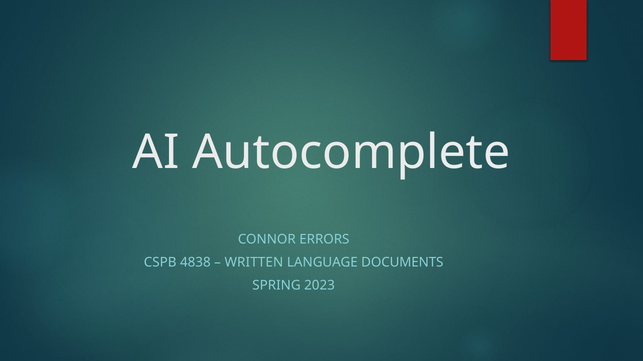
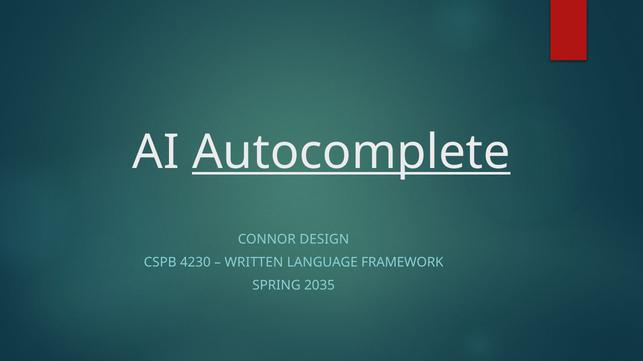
Autocomplete underline: none -> present (351, 153)
ERRORS: ERRORS -> DESIGN (324, 240)
4838: 4838 -> 4230 (195, 263)
DOCUMENTS: DOCUMENTS -> FRAMEWORK (402, 263)
2023: 2023 -> 2035 (320, 286)
